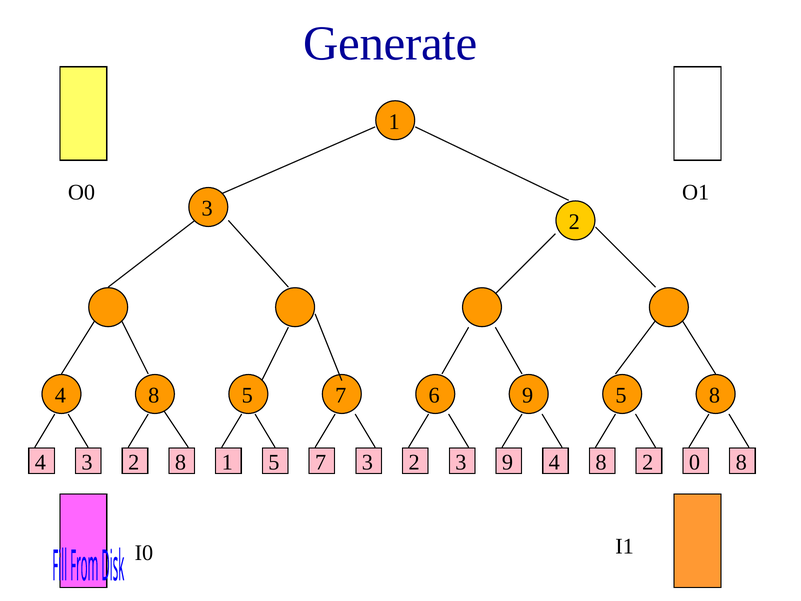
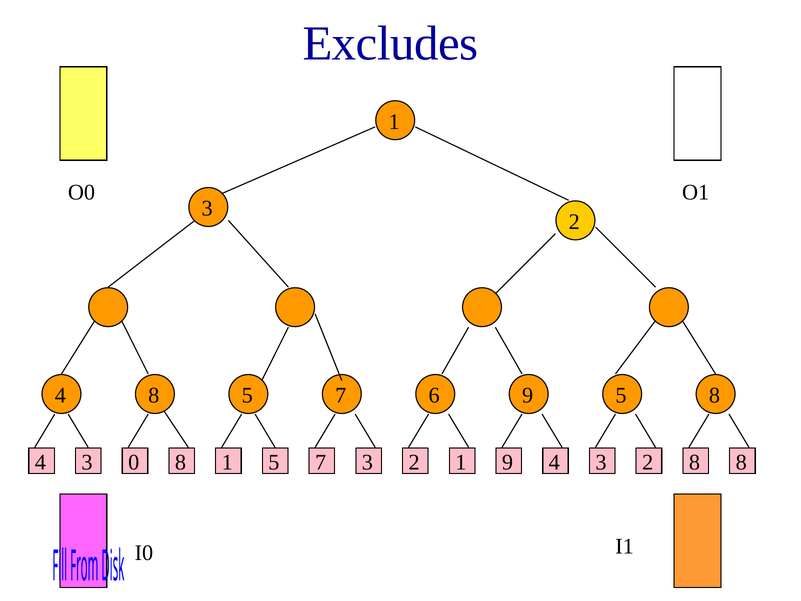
Generate: Generate -> Excludes (390, 43)
4 3 2: 2 -> 0 (134, 462)
2 3: 3 -> 1 (461, 462)
9 4 8: 8 -> 3 (601, 462)
2 0: 0 -> 8 (694, 462)
